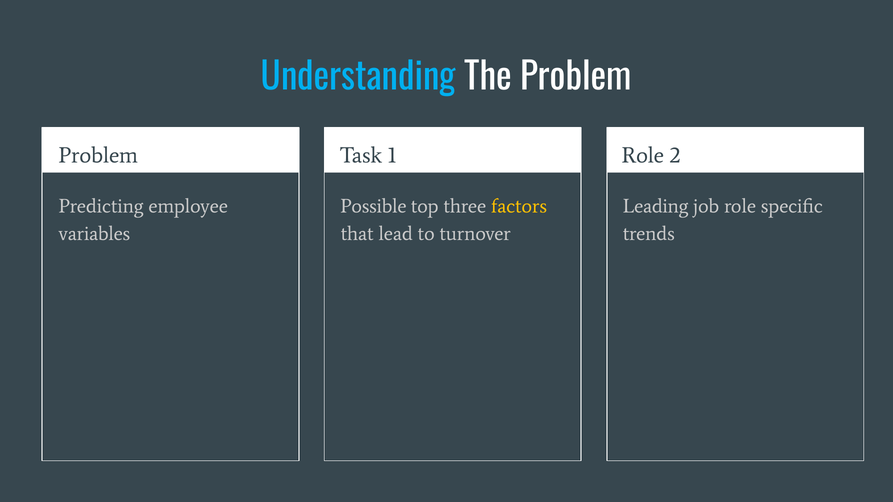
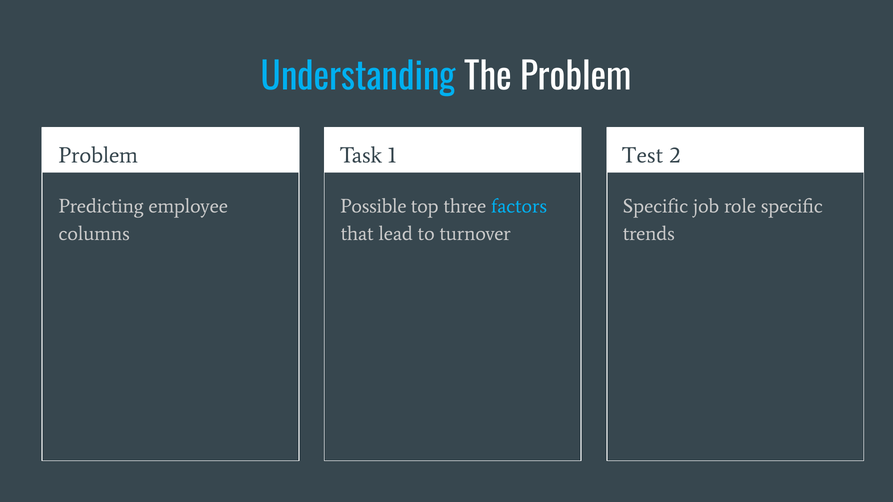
Role: Role -> Test (642, 155)
factors colour: yellow -> light blue (519, 206)
Leading: Leading -> Specific (655, 206)
variables: variables -> columns (94, 234)
